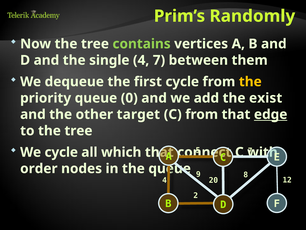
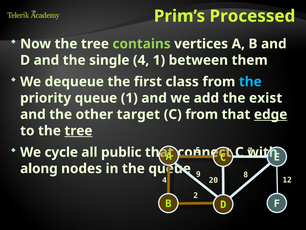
Randomly: Randomly -> Processed (252, 16)
4 7: 7 -> 1 (159, 60)
first cycle: cycle -> class (182, 82)
the colour: yellow -> light blue (250, 82)
queue 0: 0 -> 1 (129, 98)
tree underline: none -> present (78, 131)
which: which -> public (121, 152)
order: order -> along (39, 168)
